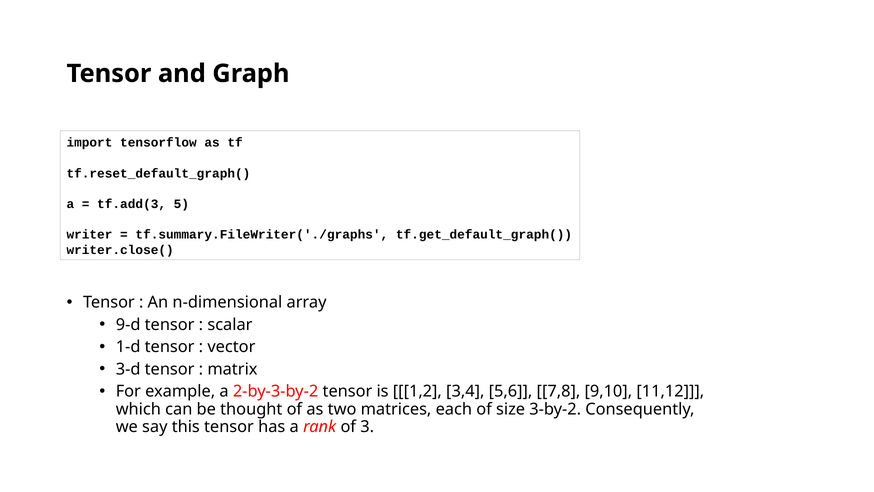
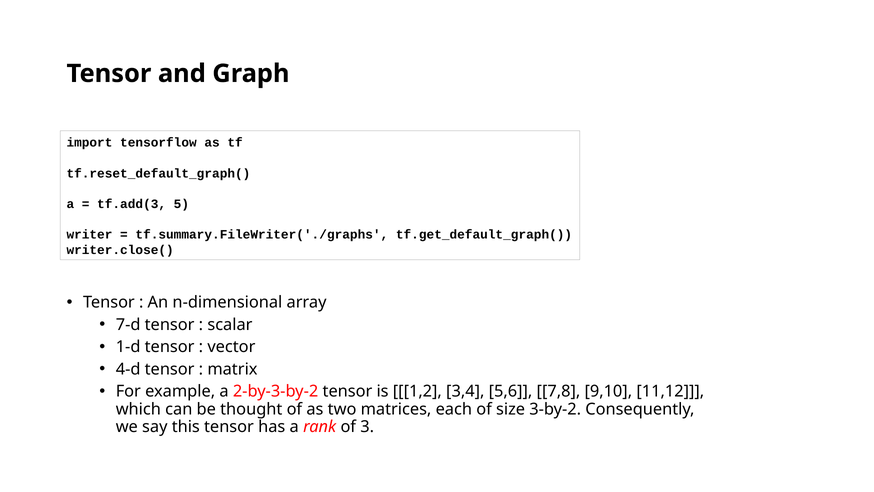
9-d: 9-d -> 7-d (128, 324)
3-d: 3-d -> 4-d (128, 369)
